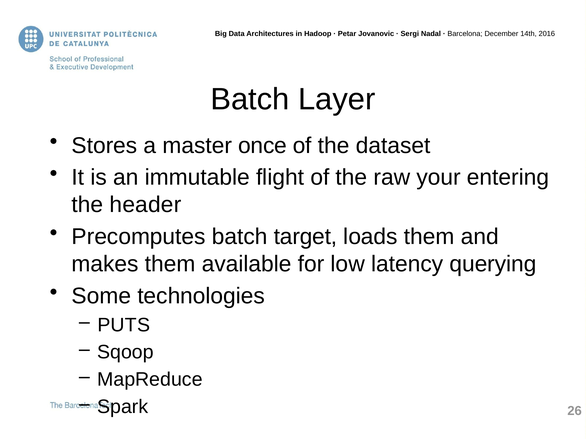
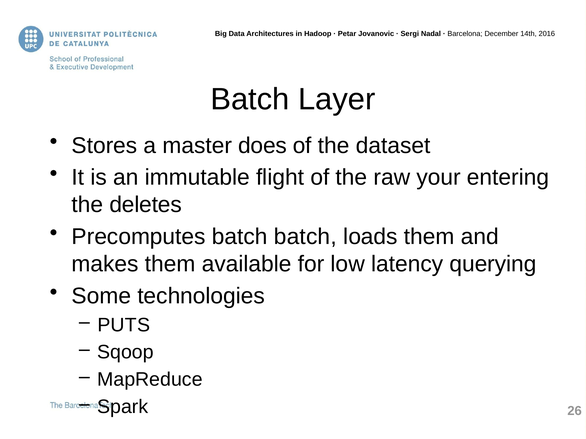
once: once -> does (262, 146)
header: header -> deletes (146, 205)
batch target: target -> batch (305, 237)
